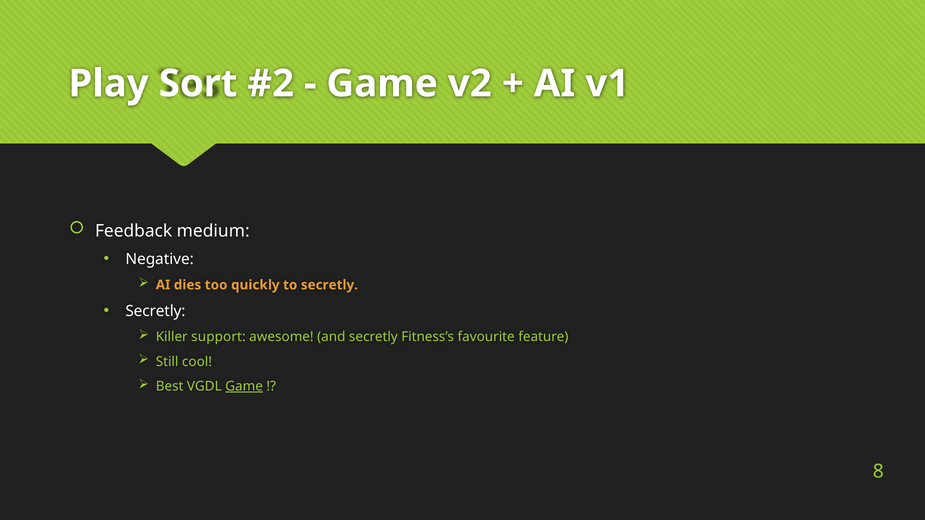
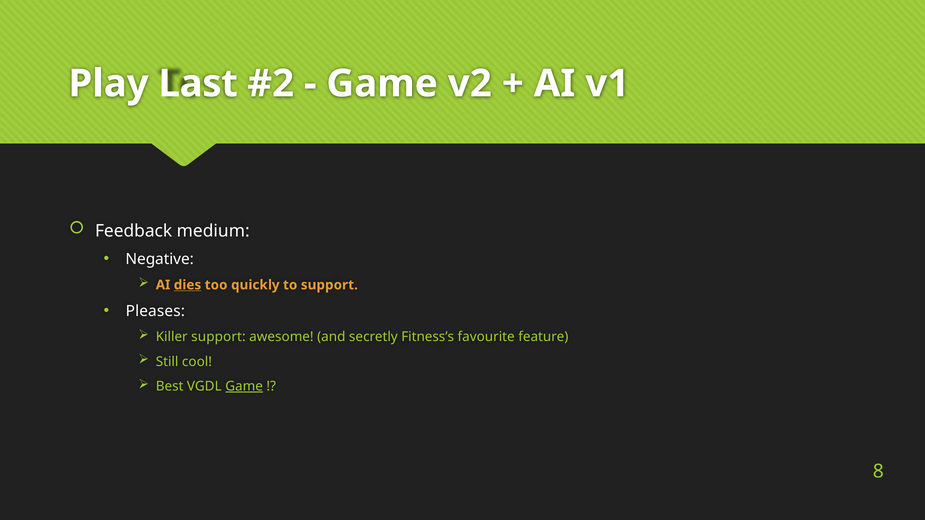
Sort: Sort -> Last (198, 84)
dies underline: none -> present (187, 285)
to secretly: secretly -> support (329, 285)
Secretly: Secretly -> Pleases (155, 311)
